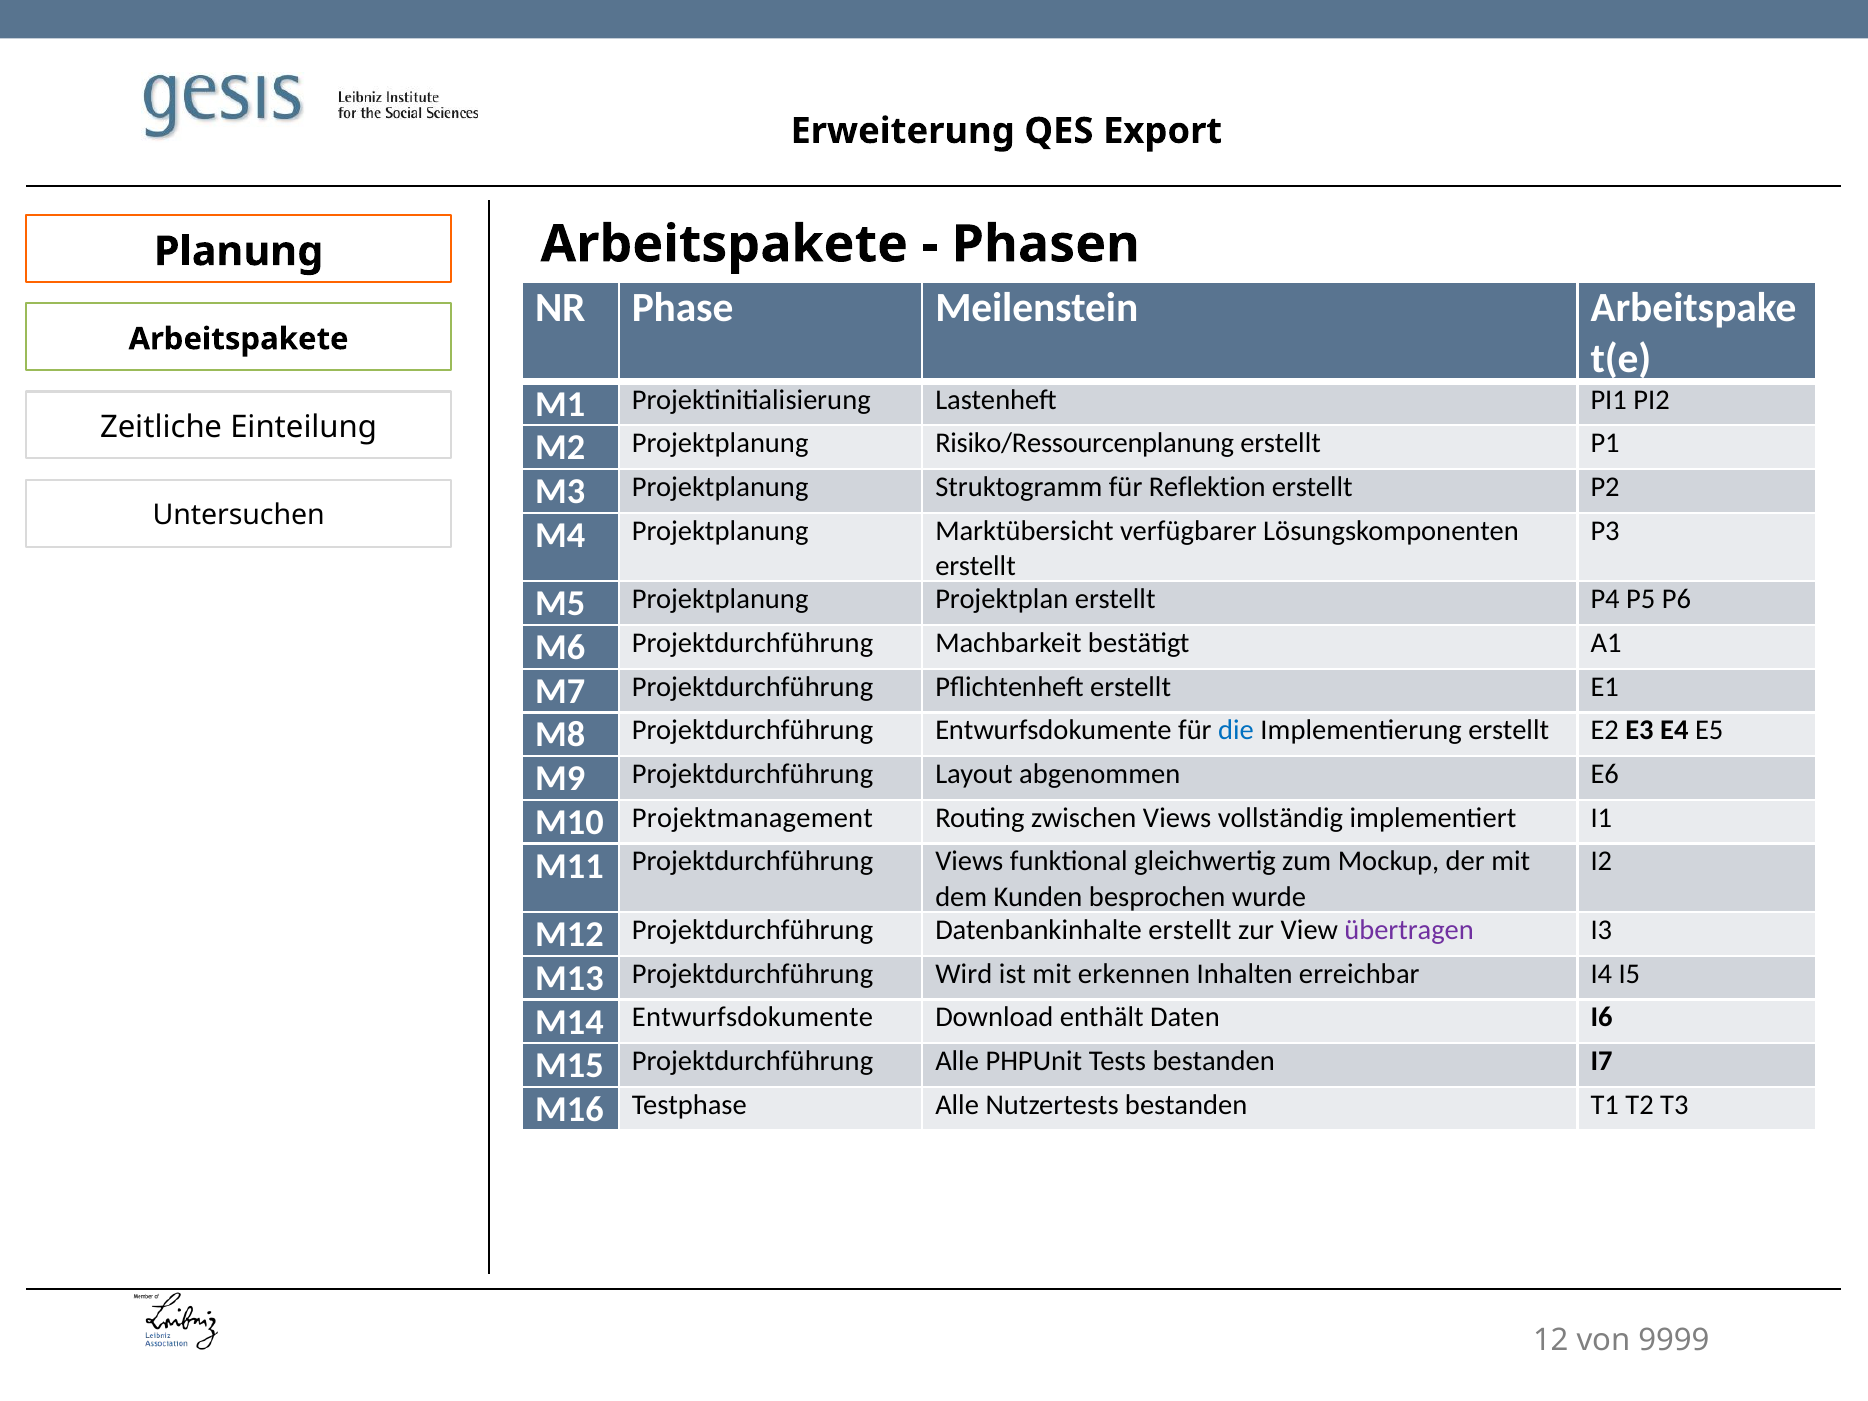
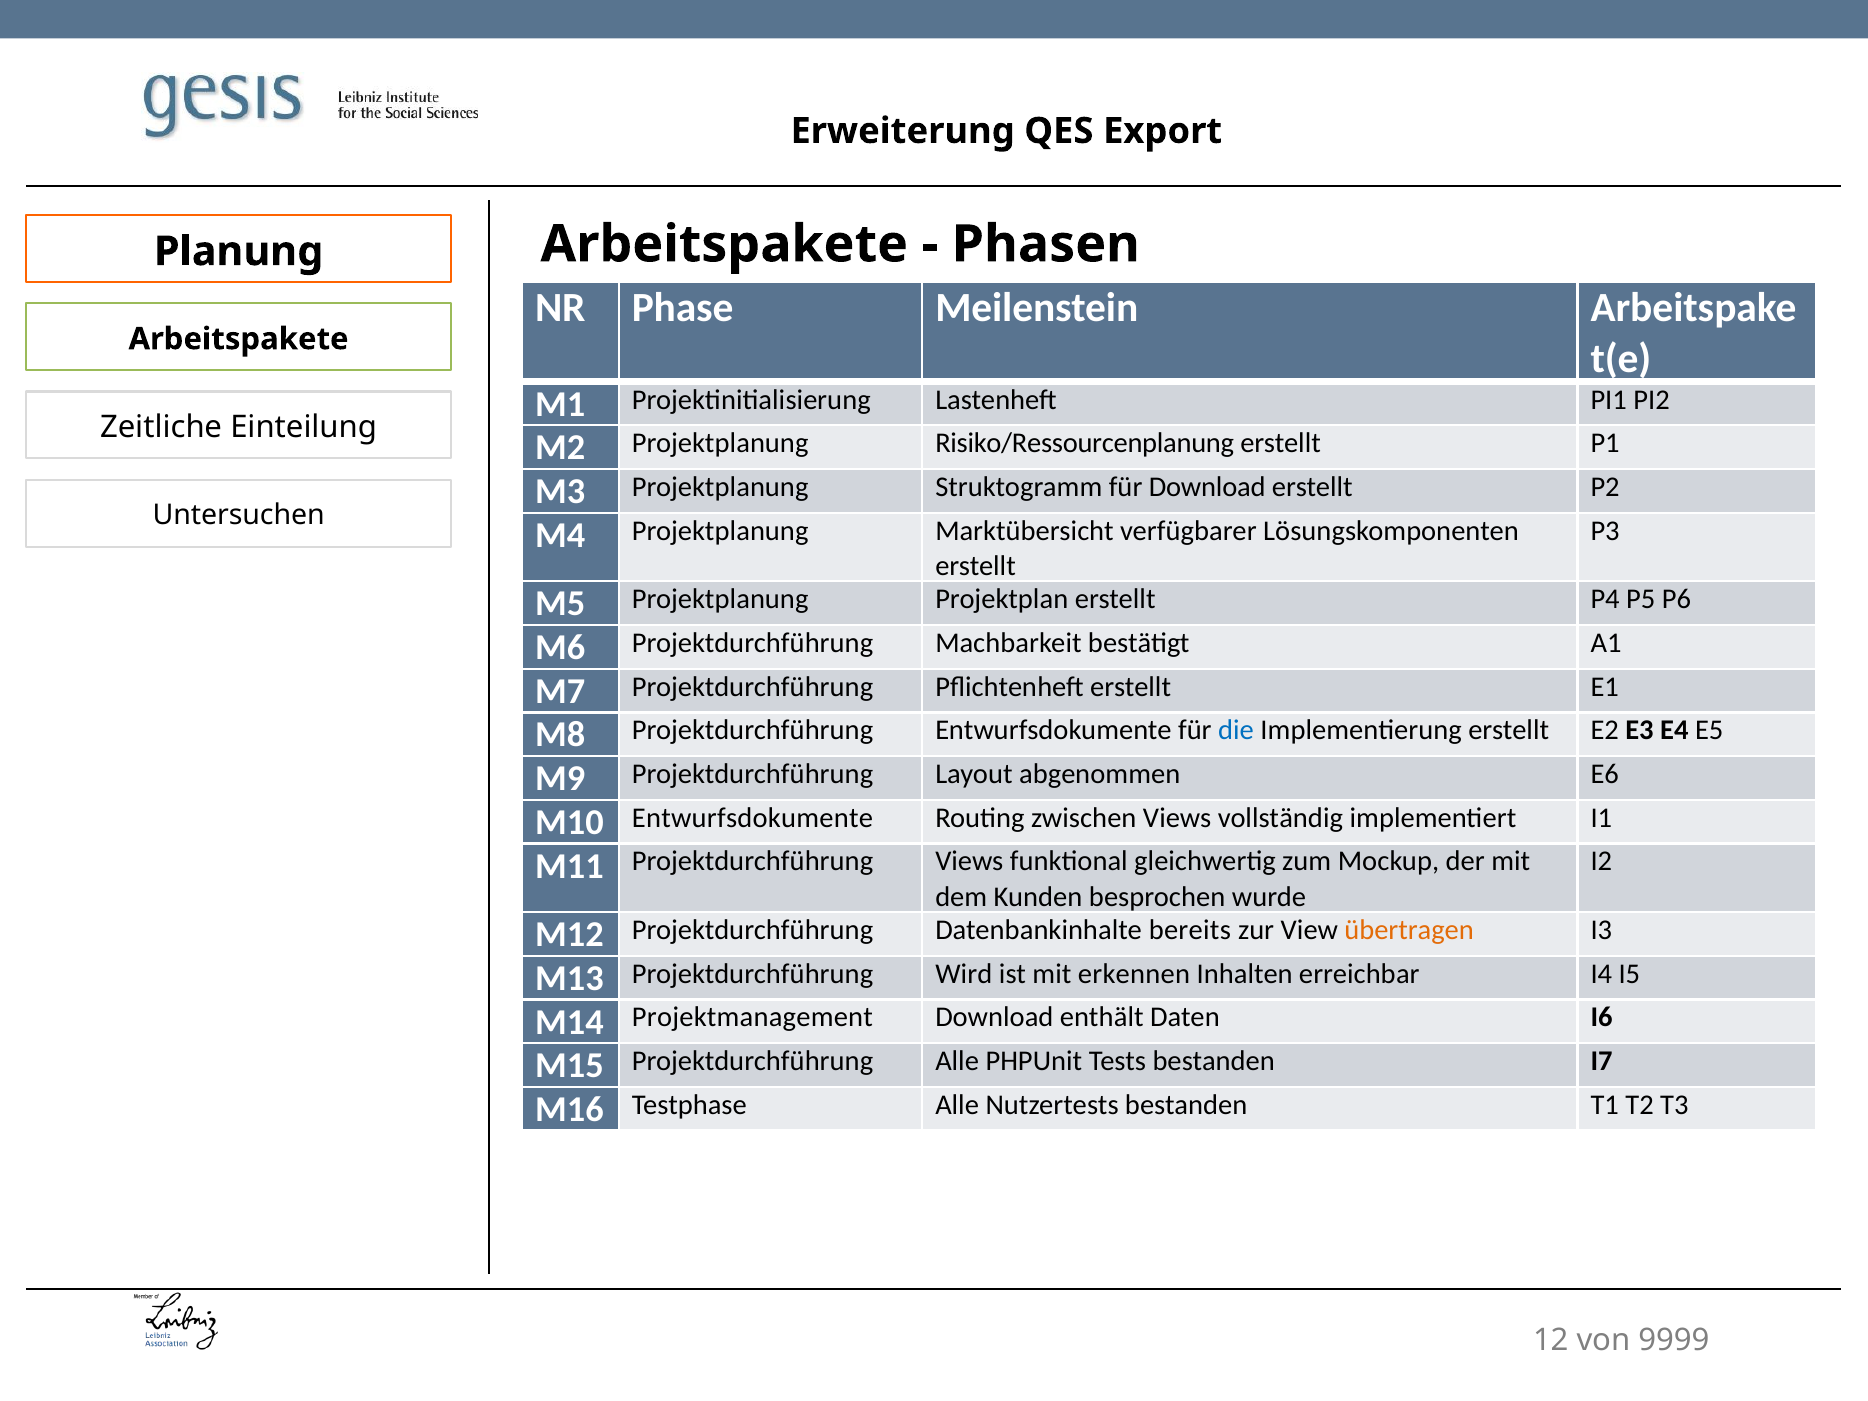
für Reflektion: Reflektion -> Download (1207, 487)
M10 Projektmanagement: Projektmanagement -> Entwurfsdokumente (752, 818)
Datenbankinhalte erstellt: erstellt -> bereits (1190, 930)
übertragen colour: purple -> orange (1409, 930)
M14 Entwurfsdokumente: Entwurfsdokumente -> Projektmanagement (752, 1017)
